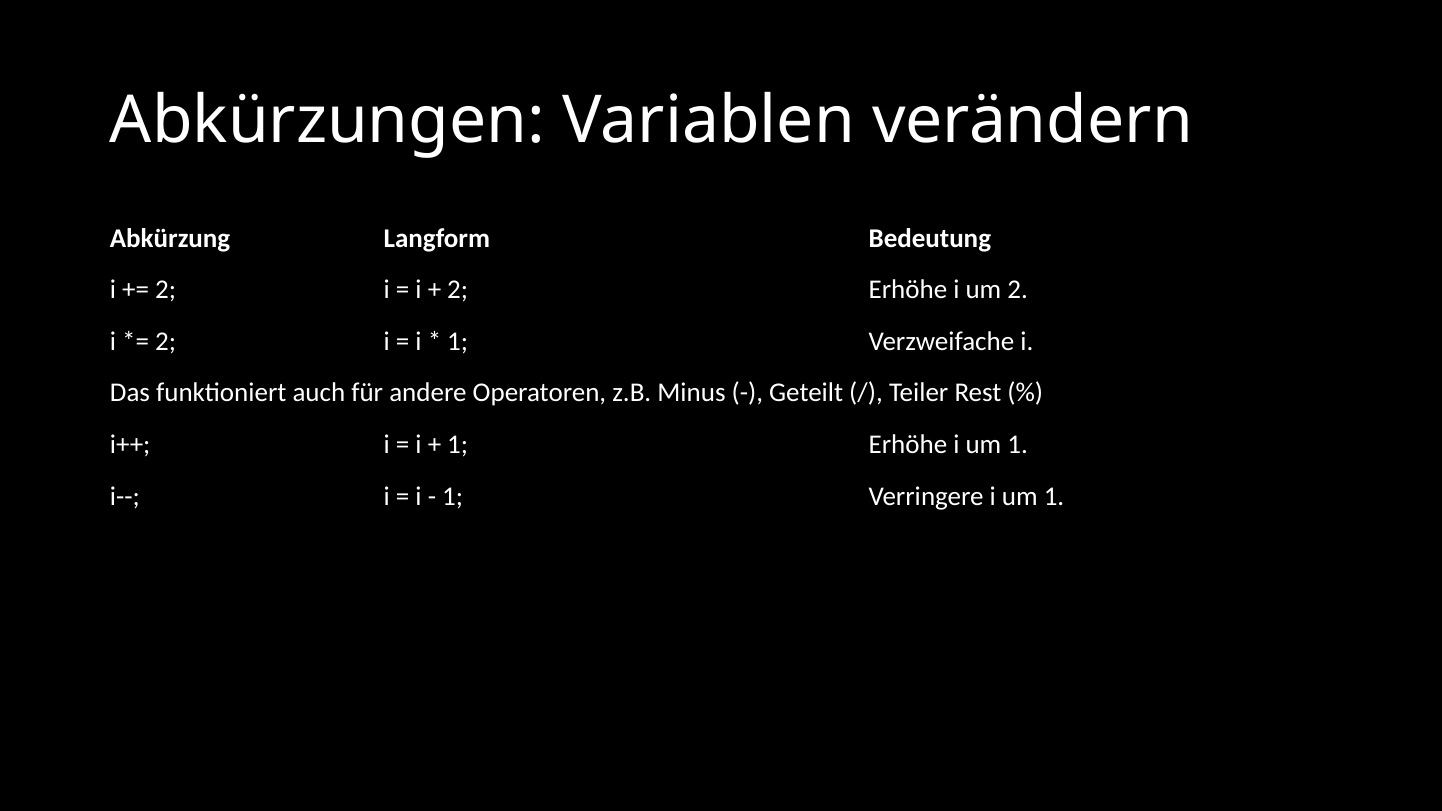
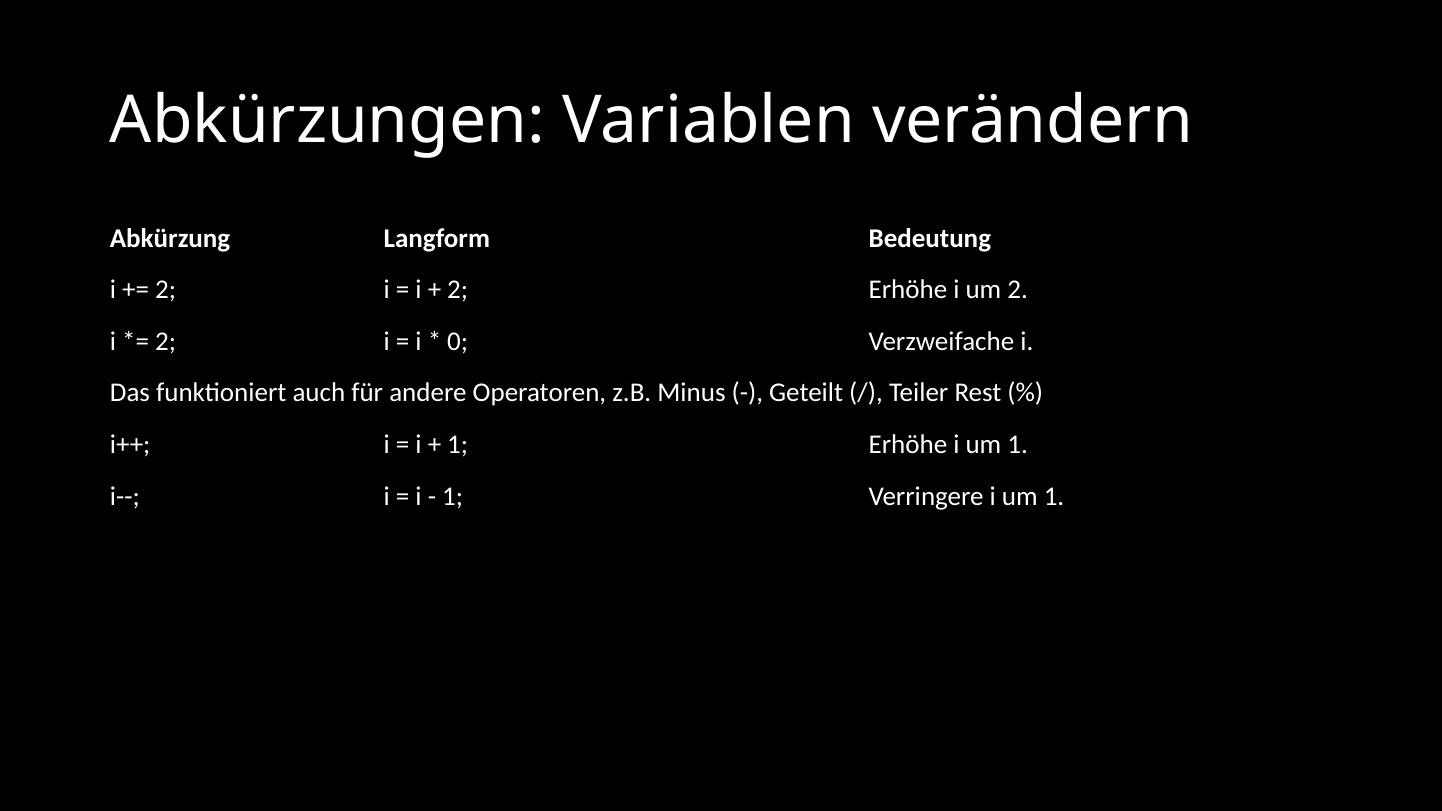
1: 1 -> 0 (458, 341)
